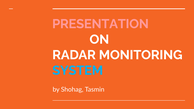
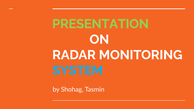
PRESENTATION colour: pink -> light green (100, 24)
